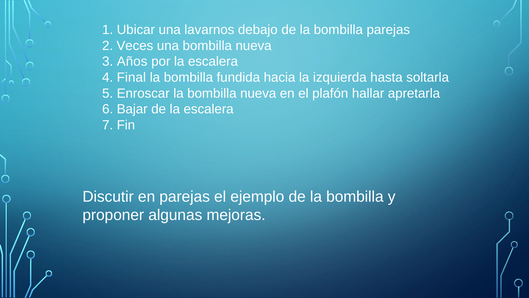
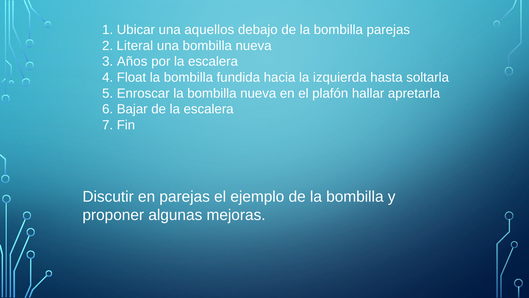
lavarnos: lavarnos -> aquellos (209, 30)
Veces: Veces -> Literal (135, 46)
Final: Final -> Float (131, 77)
